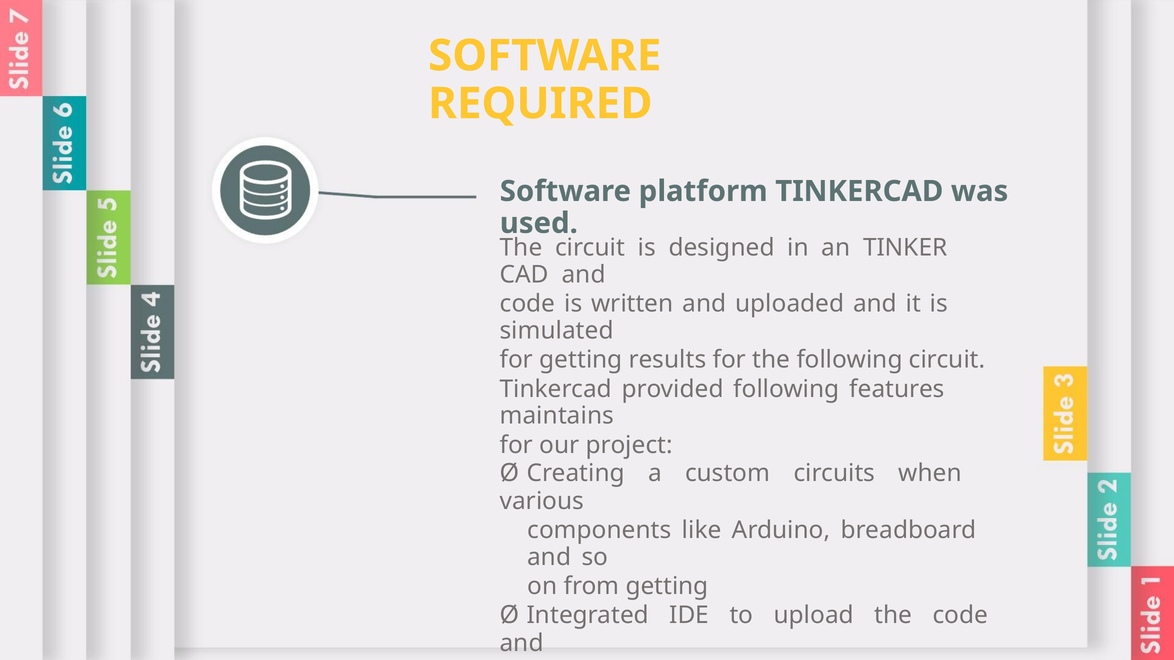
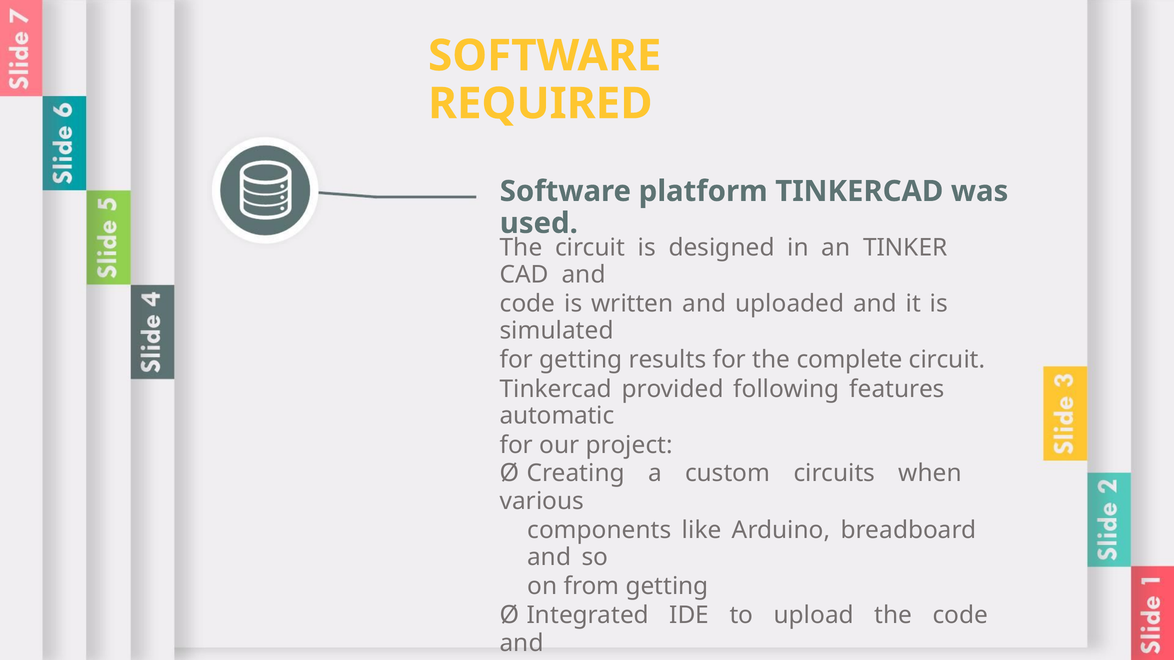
the following: following -> complete (850, 360)
maintains: maintains -> automatic (557, 416)
